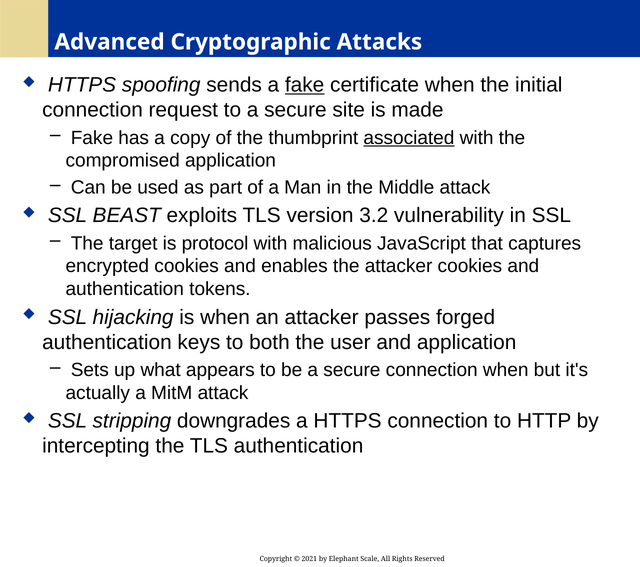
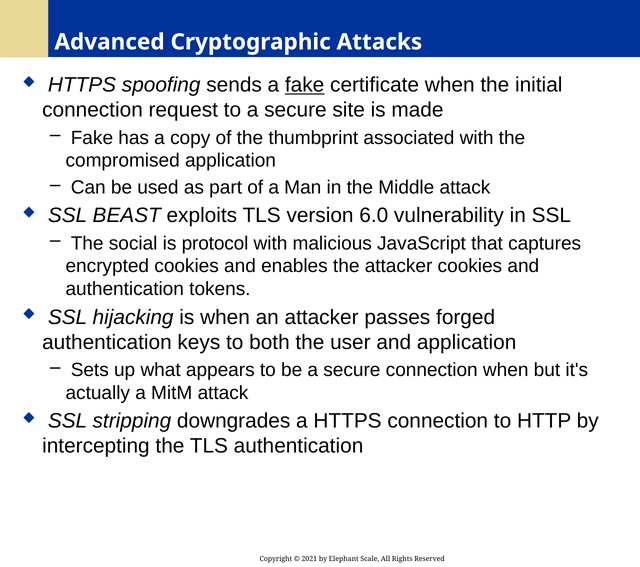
associated underline: present -> none (409, 138)
3.2: 3.2 -> 6.0 (374, 215)
target: target -> social (133, 243)
